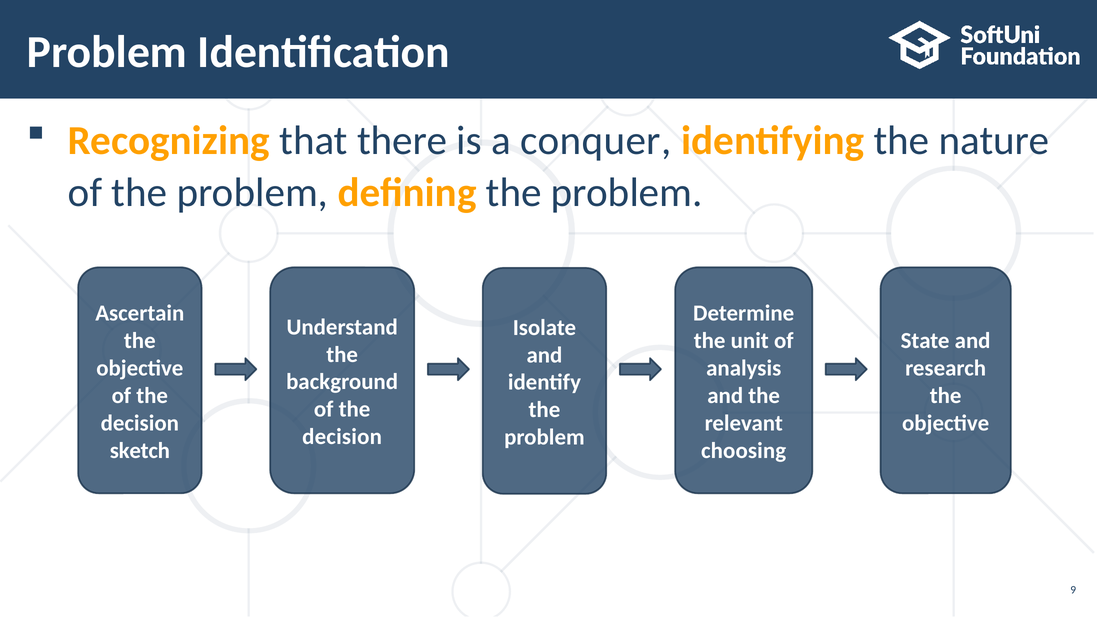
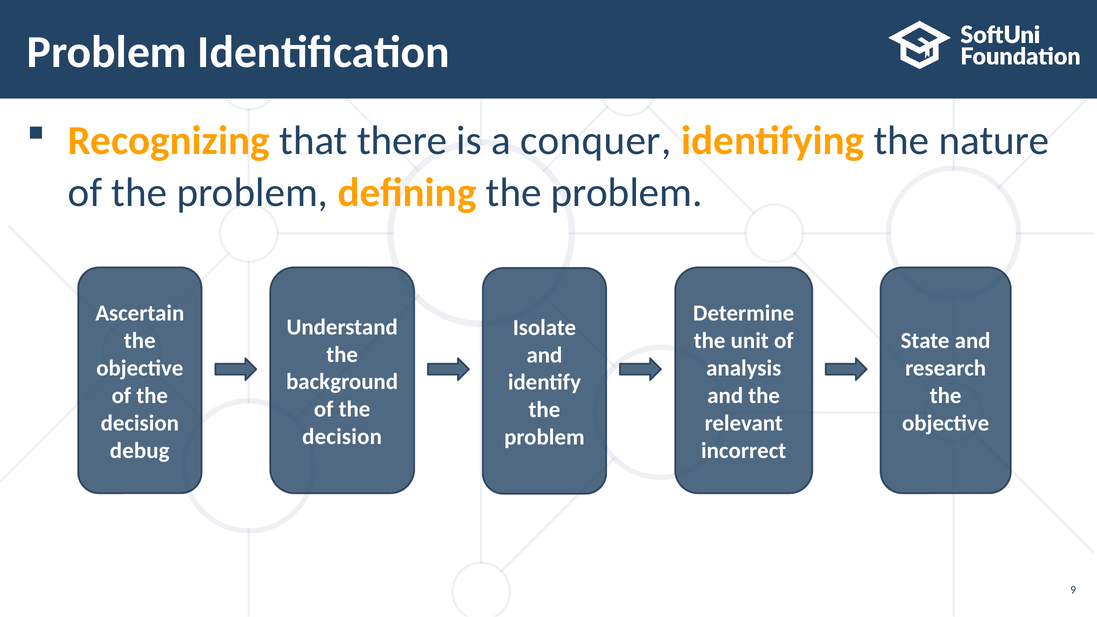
sketch: sketch -> debug (140, 451)
choosing: choosing -> incorrect (744, 451)
